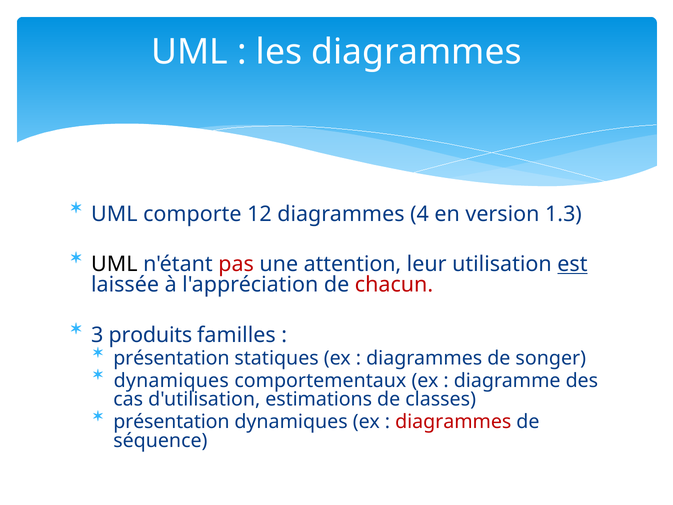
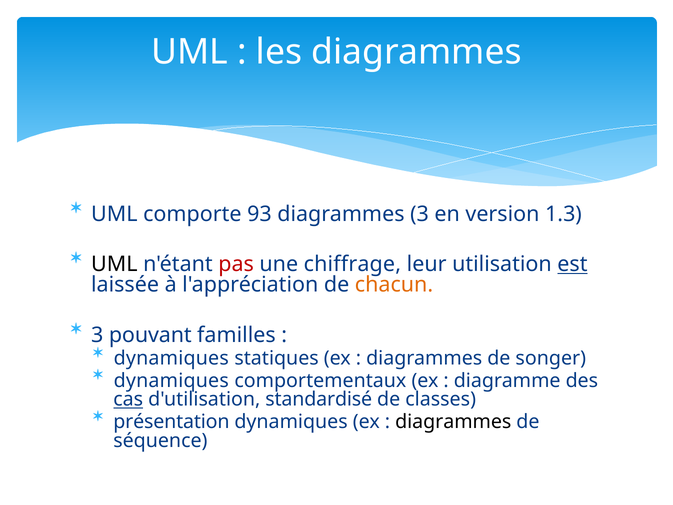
12: 12 -> 93 (259, 214)
diagrammes 4: 4 -> 3 (419, 214)
attention: attention -> chiffrage (352, 264)
chacun colour: red -> orange (394, 285)
produits: produits -> pouvant (150, 335)
présentation: présentation -> dynamiques (171, 358)
cas underline: none -> present (128, 399)
estimations: estimations -> standardisé (319, 399)
diagrammes colour: red -> black (453, 422)
